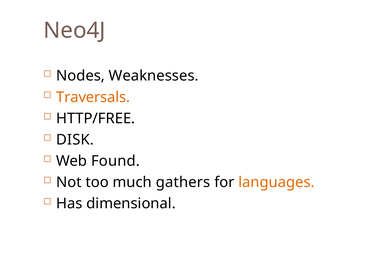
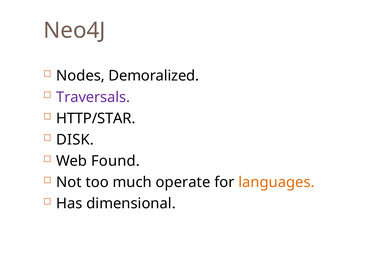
Weaknesses: Weaknesses -> Demoralized (154, 76)
Traversals colour: orange -> purple (93, 97)
HTTP/FREE: HTTP/FREE -> HTTP/STAR (96, 119)
gathers: gathers -> operate (183, 182)
